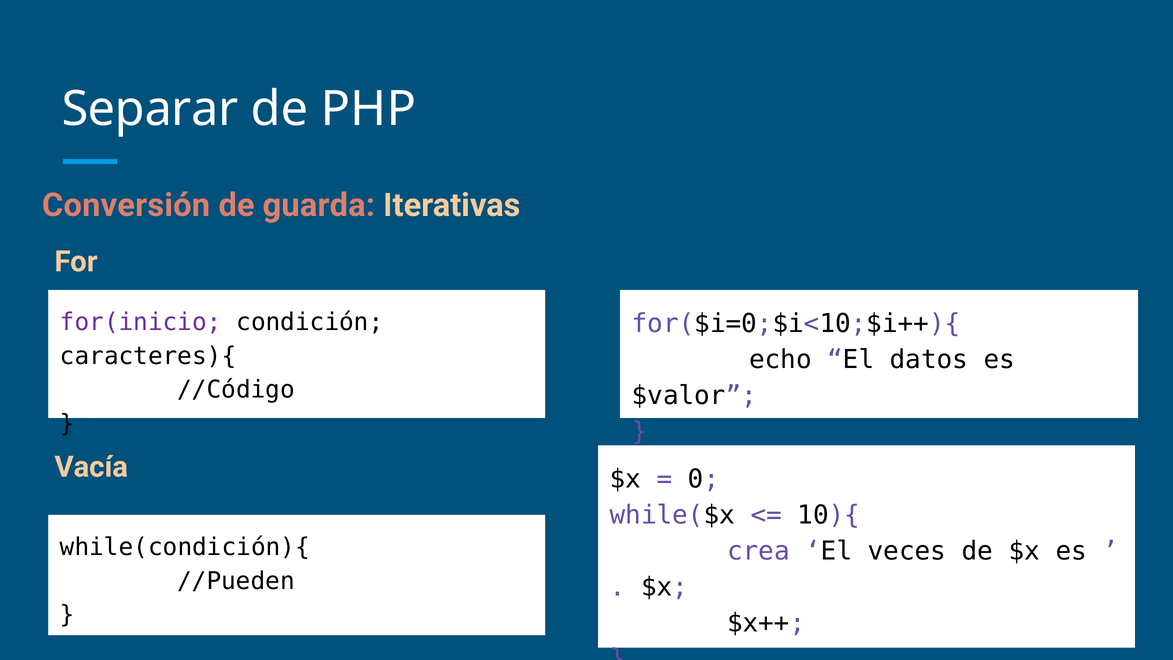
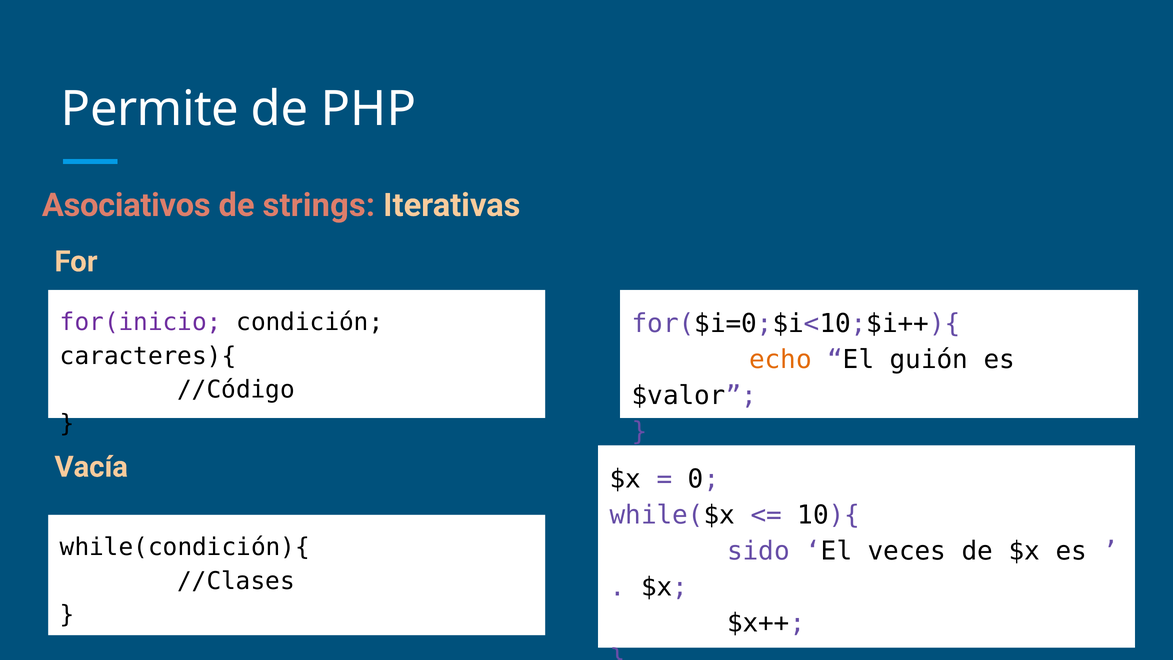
Separar: Separar -> Permite (150, 109)
Conversión: Conversión -> Asociativos (126, 205)
guarda: guarda -> strings (319, 205)
echo colour: black -> orange (780, 360)
datos: datos -> guión (929, 360)
crea: crea -> sido (758, 551)
//Pueden: //Pueden -> //Clases (236, 581)
